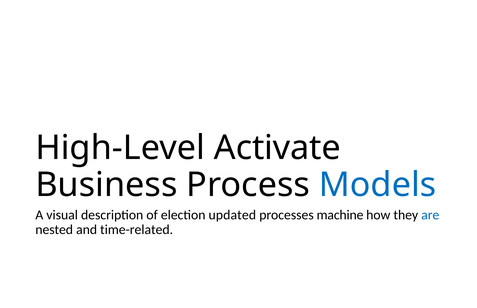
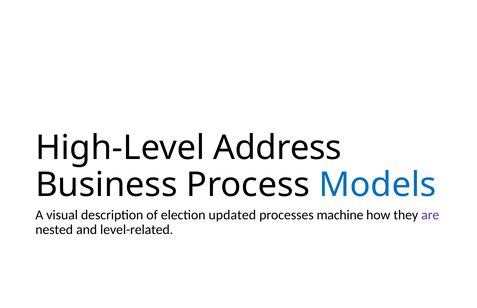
Activate: Activate -> Address (277, 148)
are colour: blue -> purple (430, 215)
time-related: time-related -> level-related (137, 230)
